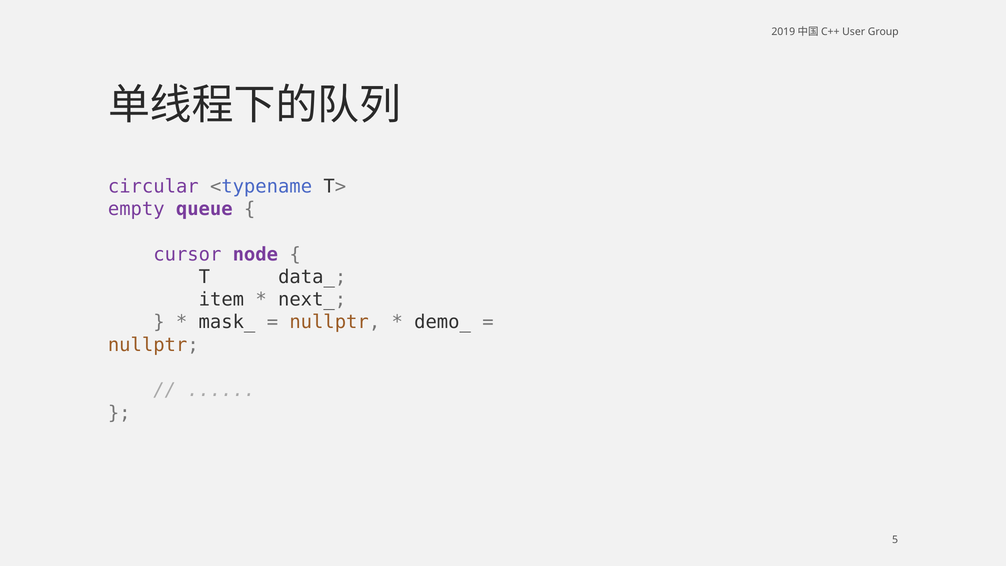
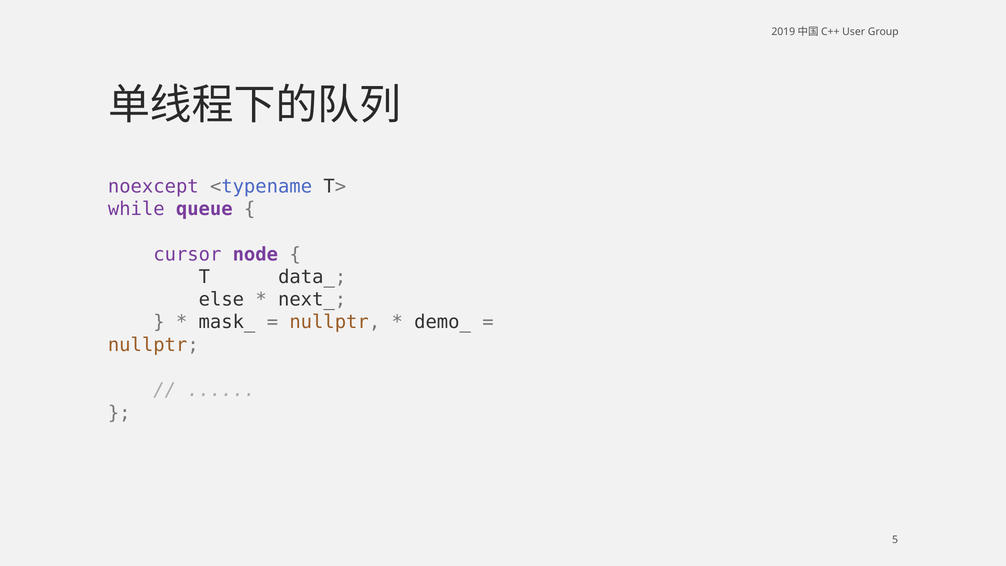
circular: circular -> noexcept (153, 186)
empty: empty -> while (136, 209)
item: item -> else (221, 300)
